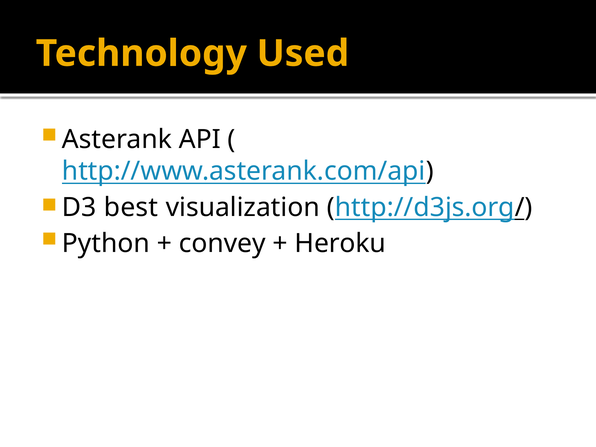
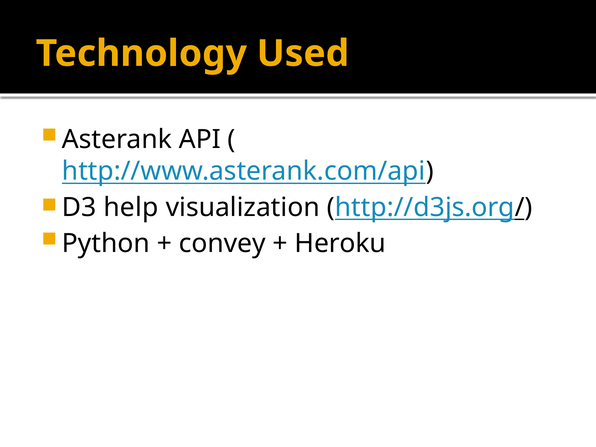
best: best -> help (131, 207)
